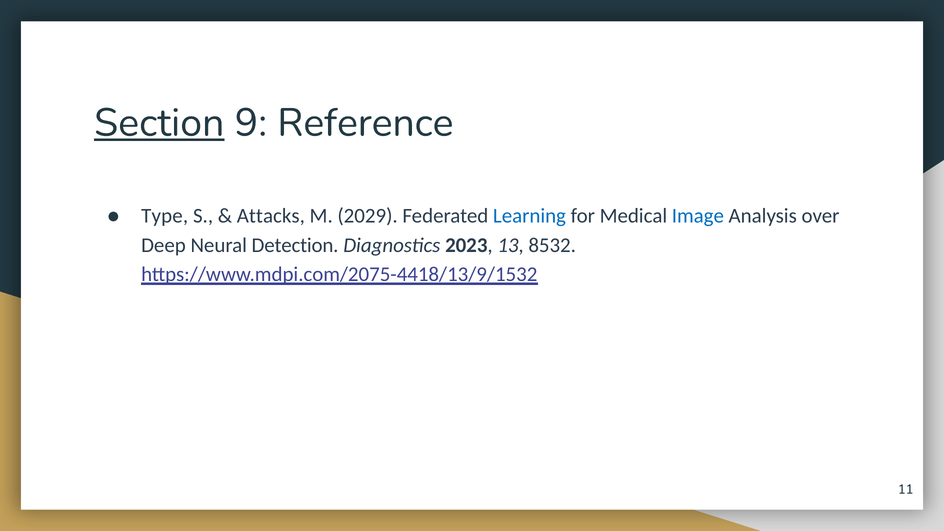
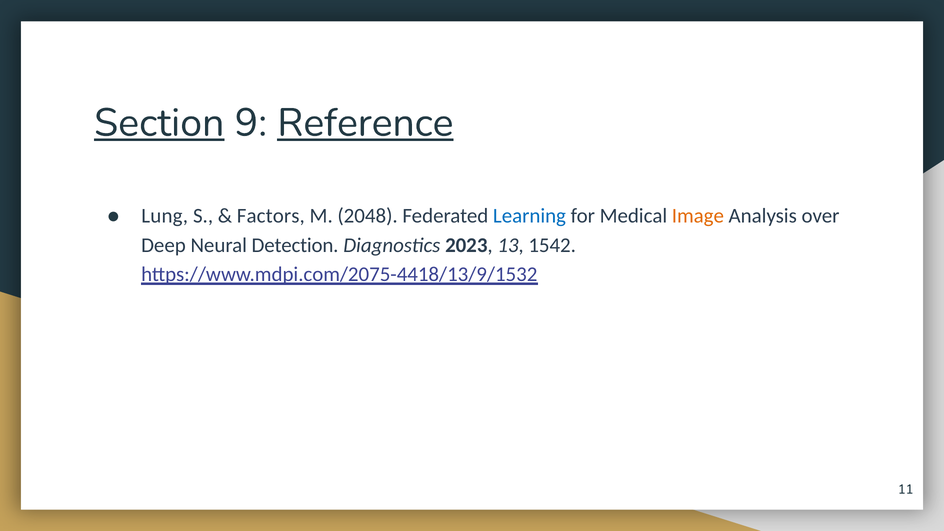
Reference underline: none -> present (365, 123)
Type: Type -> Lung (165, 216)
Attacks: Attacks -> Factors (271, 216)
2029: 2029 -> 2048 (368, 216)
Image colour: blue -> orange (698, 216)
8532: 8532 -> 1542 (552, 245)
